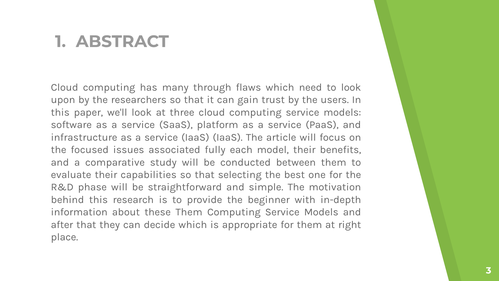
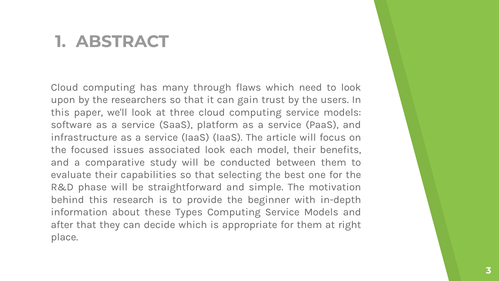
associated fully: fully -> look (215, 150)
these Them: Them -> Types (189, 212)
